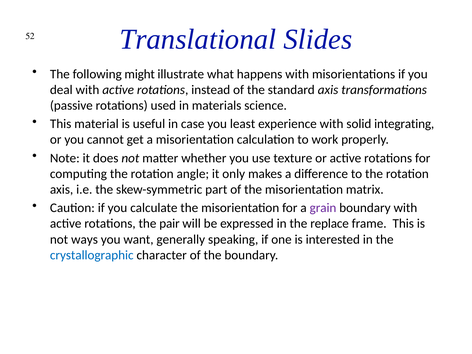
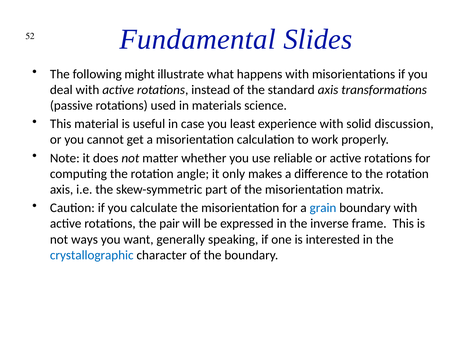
Translational: Translational -> Fundamental (198, 39)
integrating: integrating -> discussion (404, 124)
texture: texture -> reliable (293, 158)
grain colour: purple -> blue (323, 208)
replace: replace -> inverse (330, 224)
